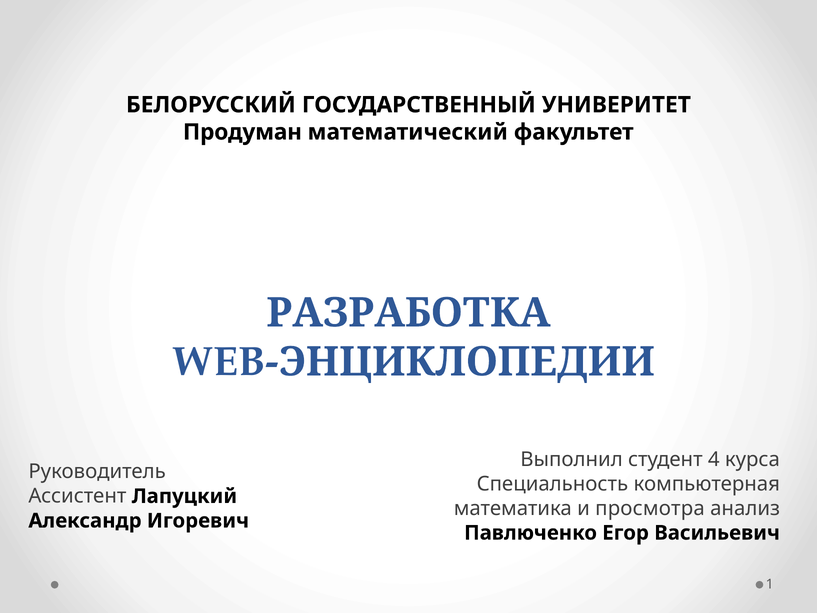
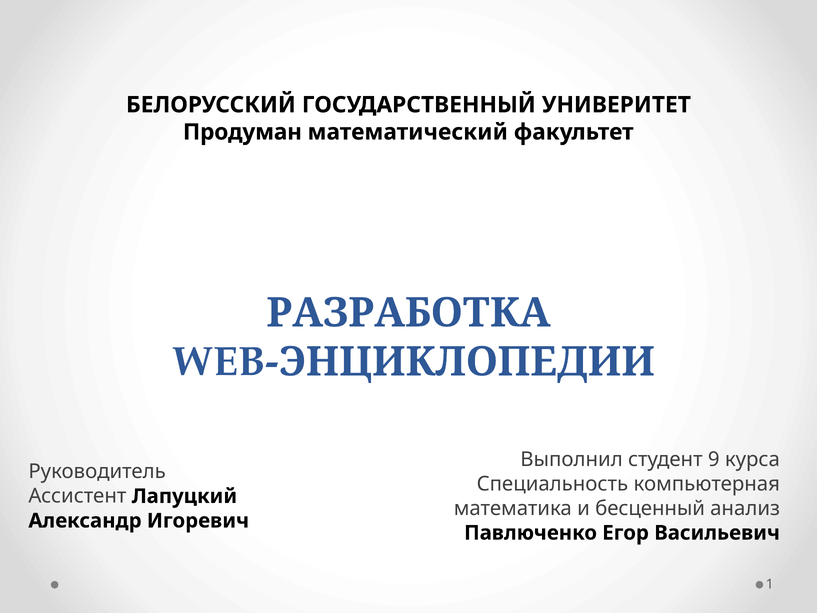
4: 4 -> 9 (714, 459)
просмотра: просмотра -> бесценный (650, 508)
